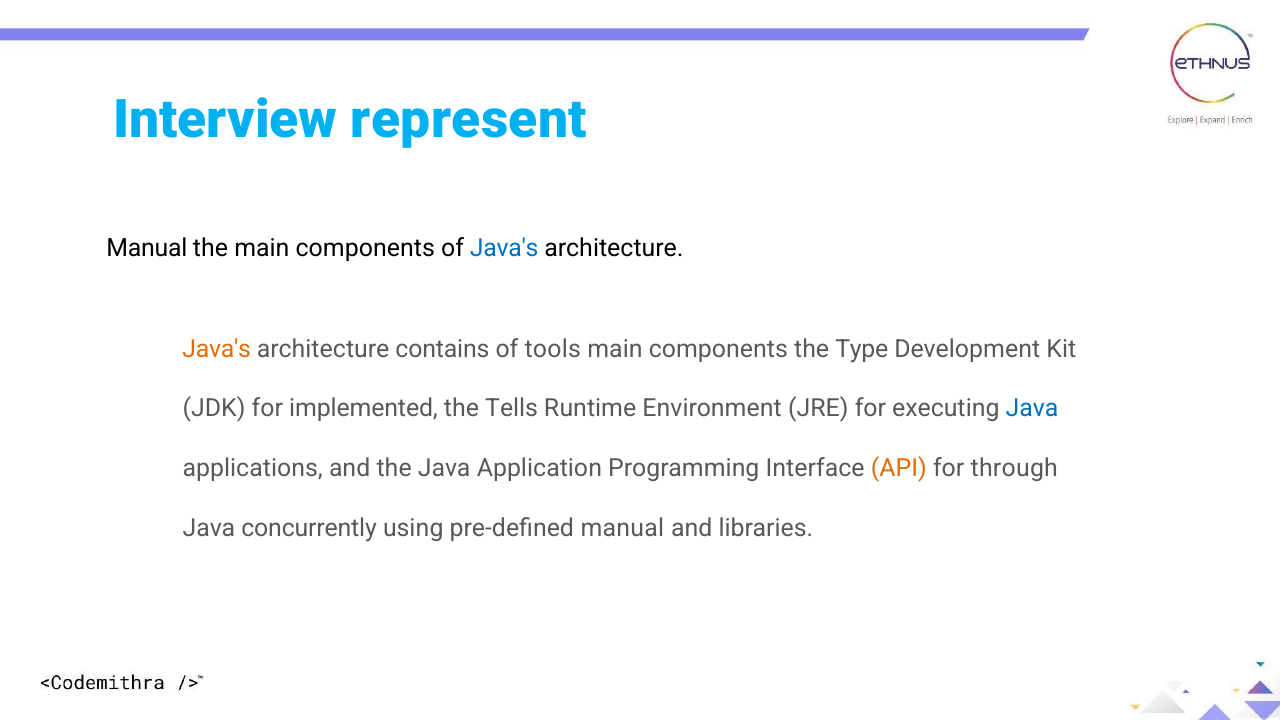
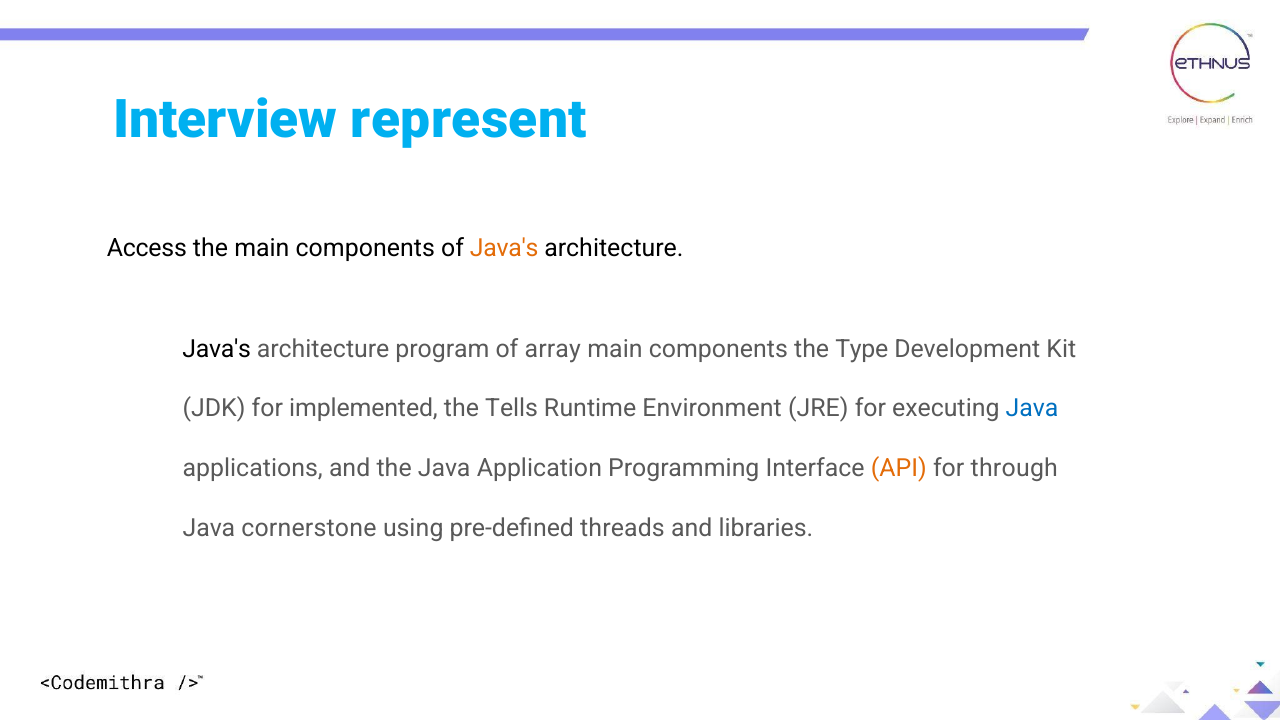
Manual: Manual -> Access (147, 248)
Java's colour: blue -> orange (504, 248)
Java's colour: orange -> black (217, 349)
contains: contains -> program (442, 349)
tools: tools -> array (553, 349)
concurrently: concurrently -> cornerstone (309, 528)
pre-defined manual: manual -> threads (622, 528)
